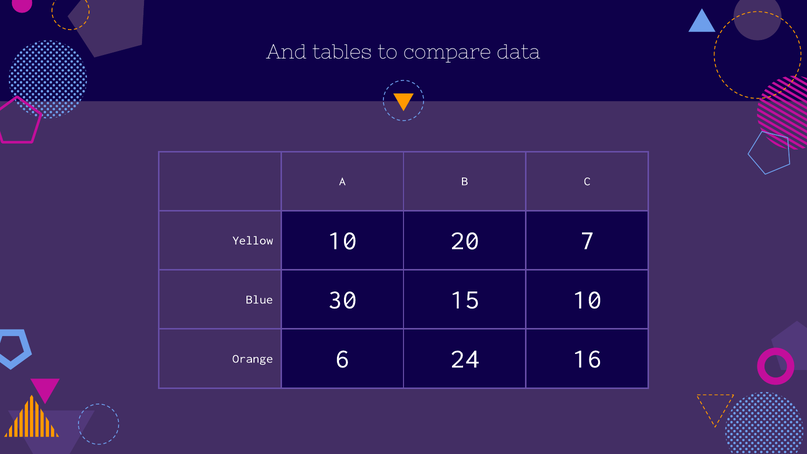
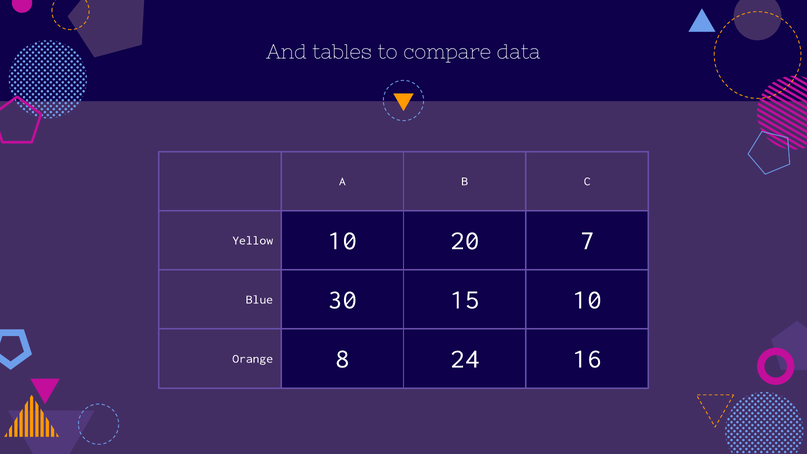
6: 6 -> 8 (342, 359)
